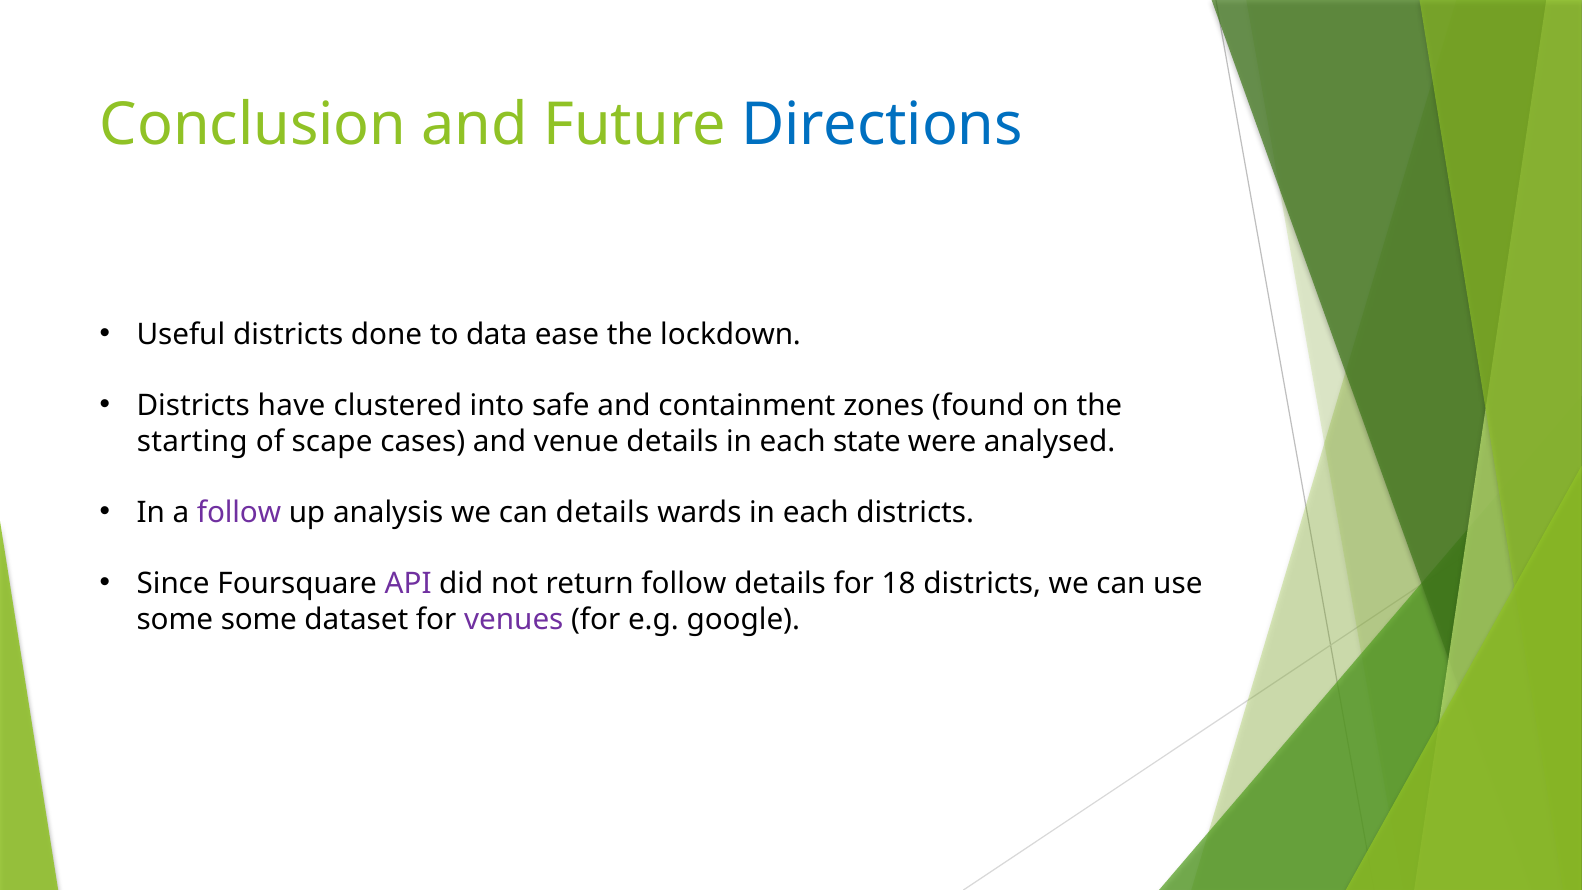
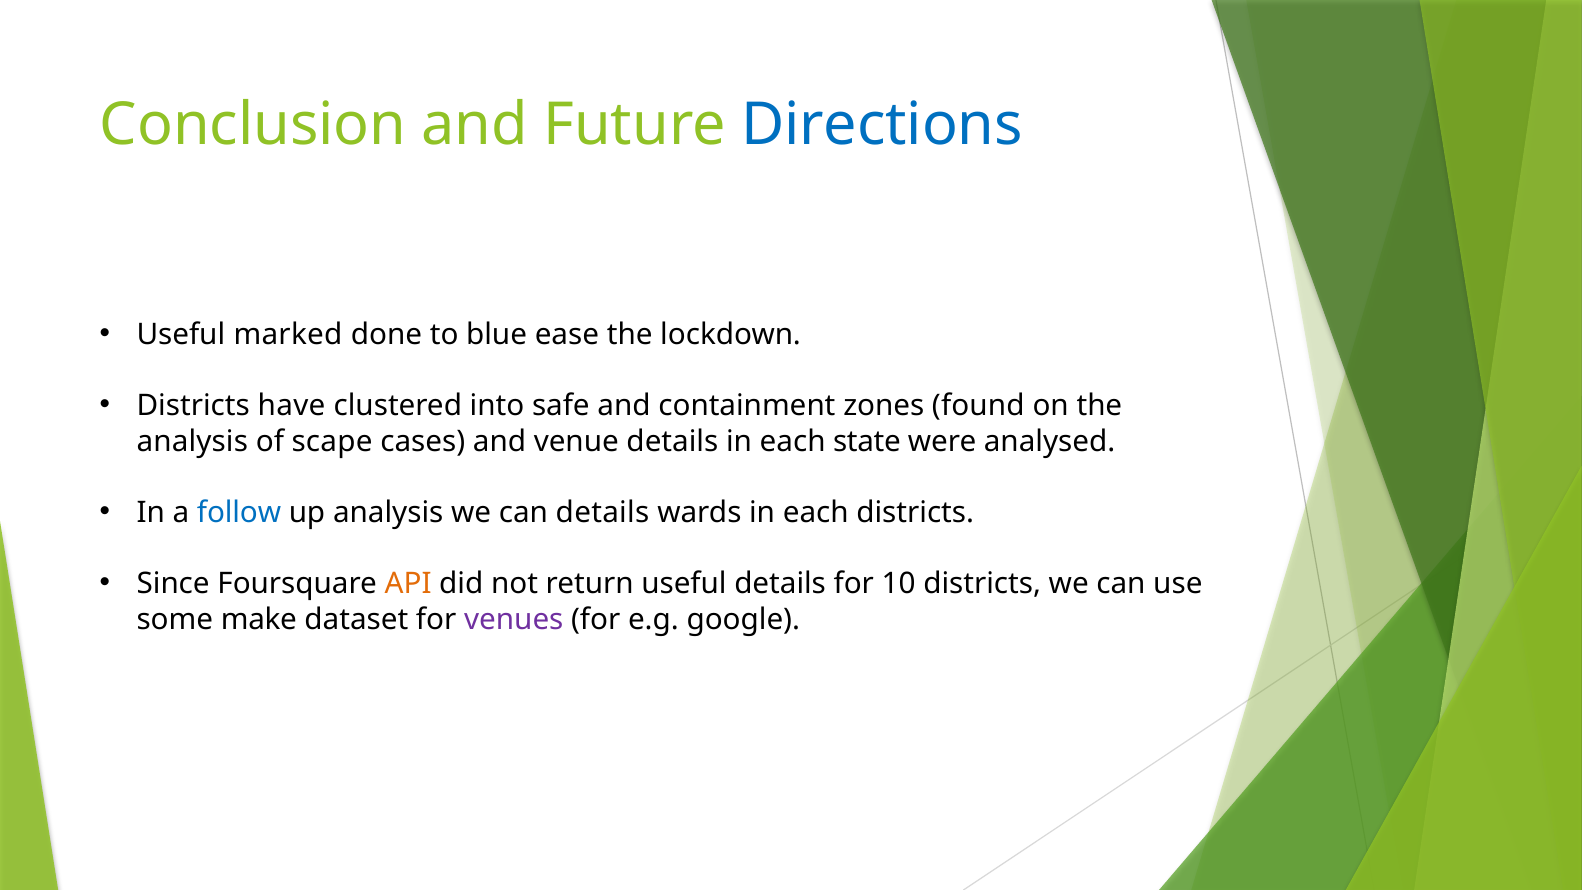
Useful districts: districts -> marked (288, 334)
data: data -> blue (497, 334)
starting: starting -> analysis (192, 441)
follow colour: purple -> blue (239, 512)
API colour: purple -> orange (408, 584)
return follow: follow -> useful (684, 584)
18: 18 -> 10 (899, 584)
some some: some -> make (259, 619)
